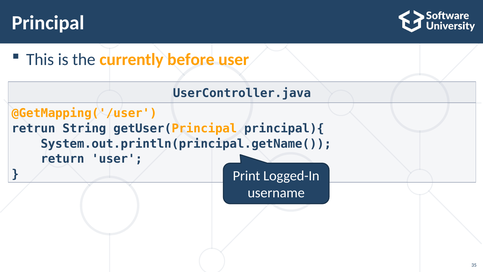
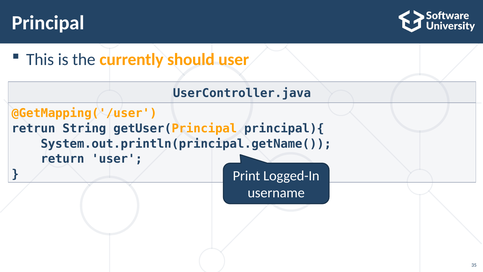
before: before -> should (191, 60)
